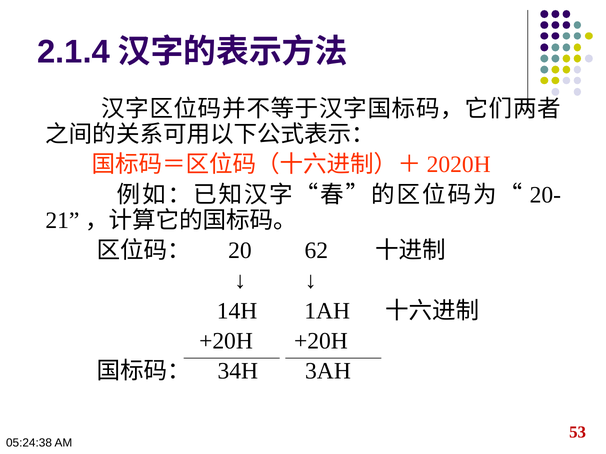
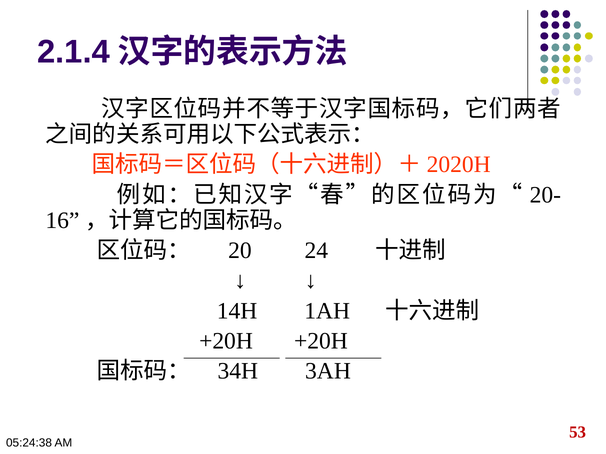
21: 21 -> 16 (62, 221)
62: 62 -> 24 (316, 251)
